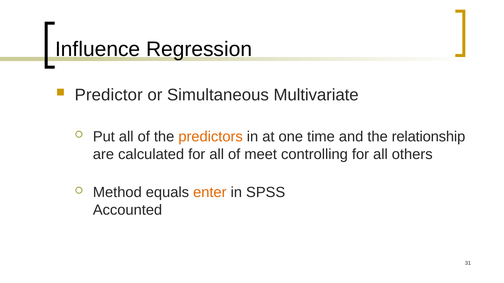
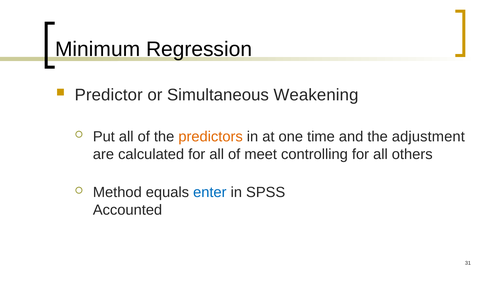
Influence: Influence -> Minimum (98, 49)
Multivariate: Multivariate -> Weakening (316, 95)
relationship: relationship -> adjustment (428, 137)
enter colour: orange -> blue (210, 193)
